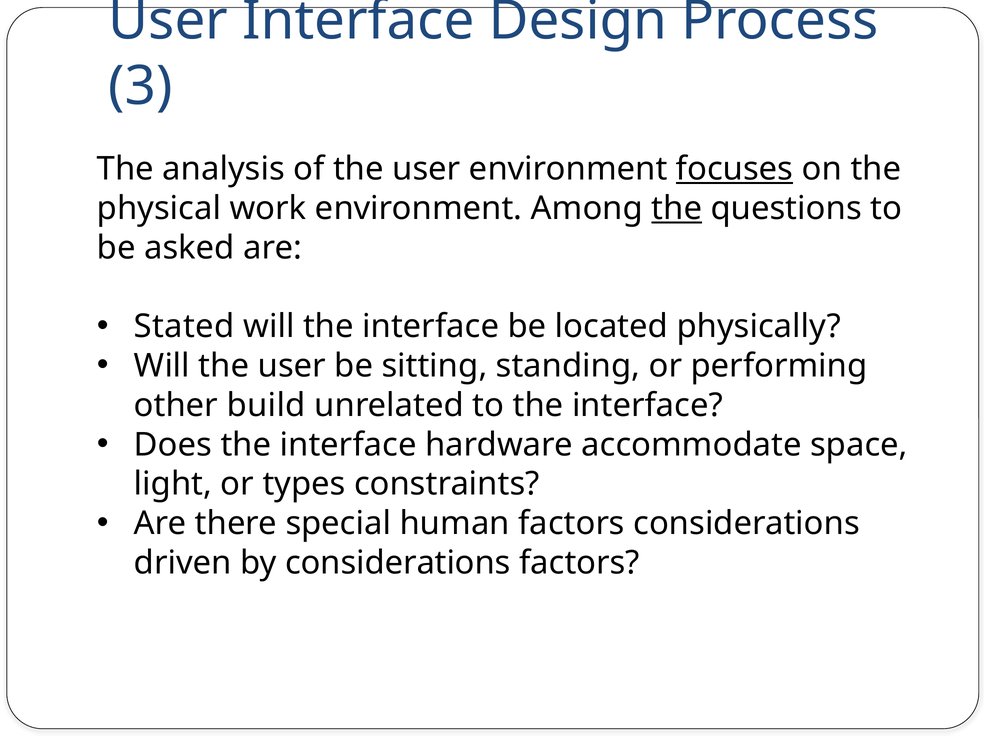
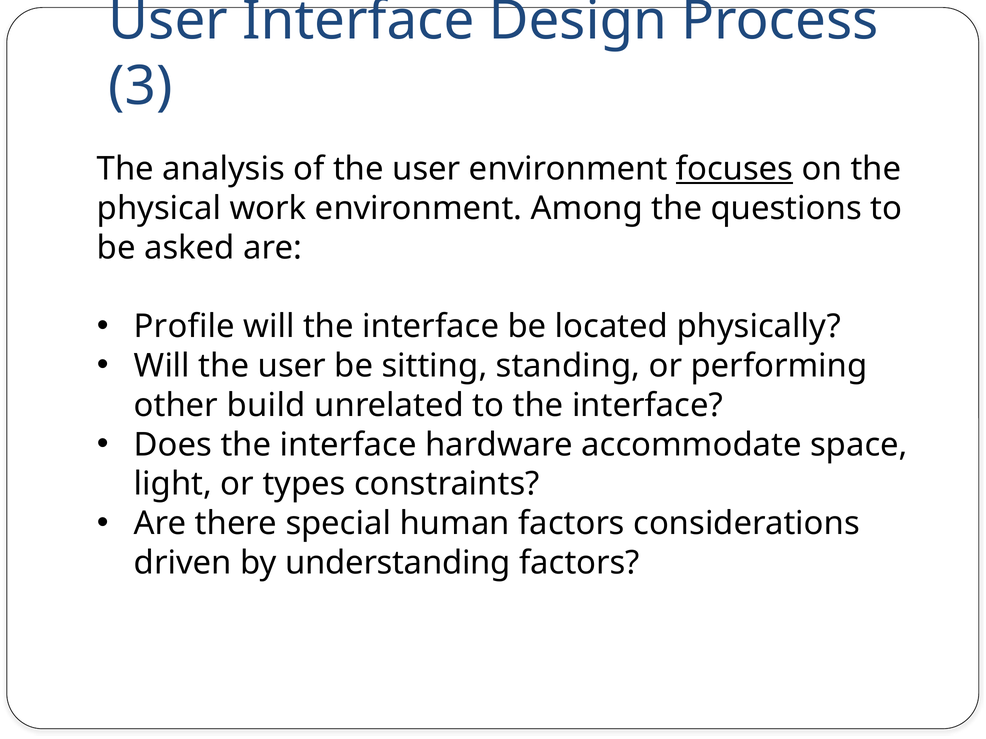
the underline: present -> none (677, 208)
Stated: Stated -> Profile (184, 327)
by considerations: considerations -> understanding (398, 563)
